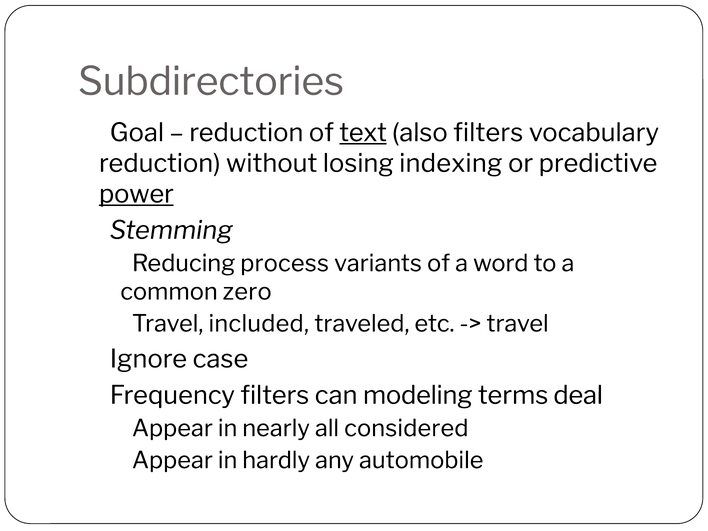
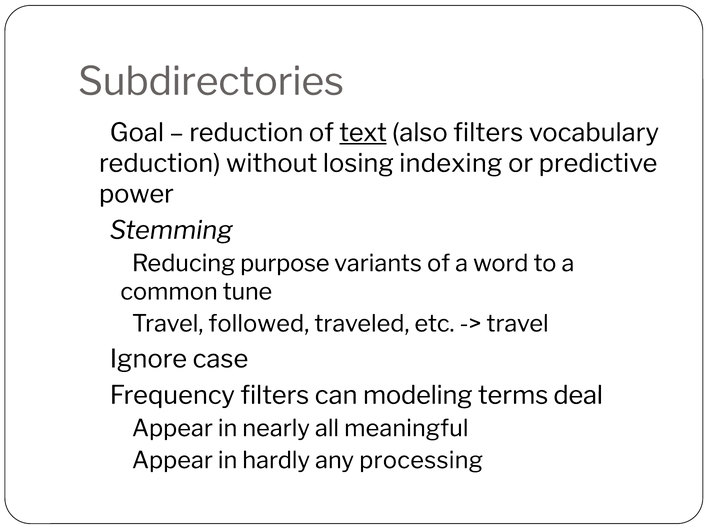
power underline: present -> none (136, 194)
process: process -> purpose (285, 263)
zero: zero -> tune (247, 292)
included: included -> followed (259, 324)
considered: considered -> meaningful (406, 428)
automobile: automobile -> processing (421, 460)
